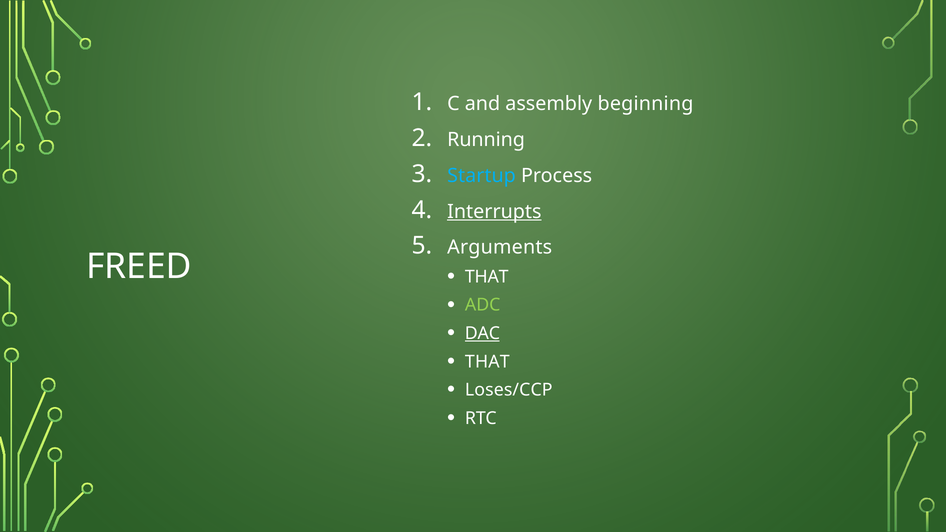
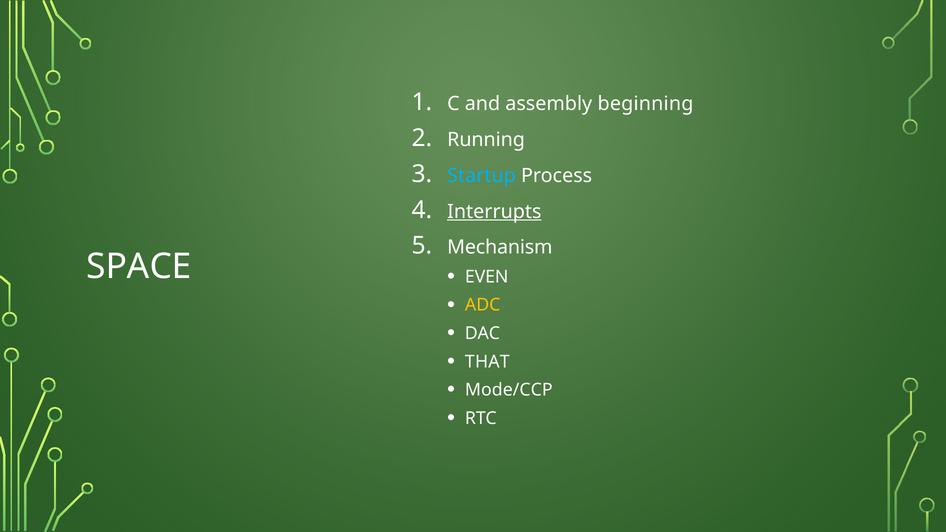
Arguments: Arguments -> Mechanism (500, 247)
FREED: FREED -> SPACE (139, 267)
THAT: THAT -> EVEN (487, 277)
ADC colour: light green -> yellow (483, 305)
DAC underline: present -> none (482, 333)
Loses/CCP: Loses/CCP -> Mode/CCP (509, 390)
